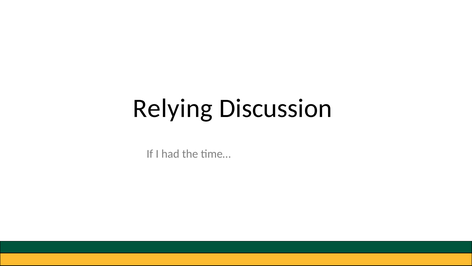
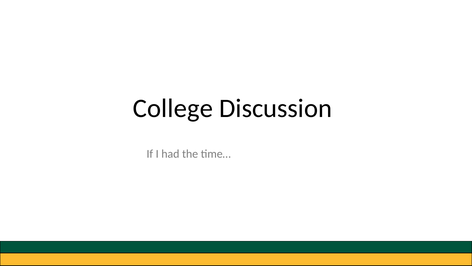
Relying: Relying -> College (173, 108)
